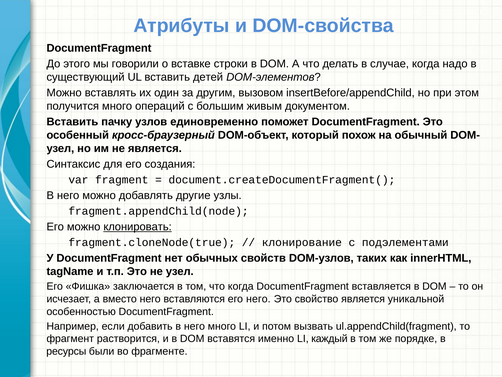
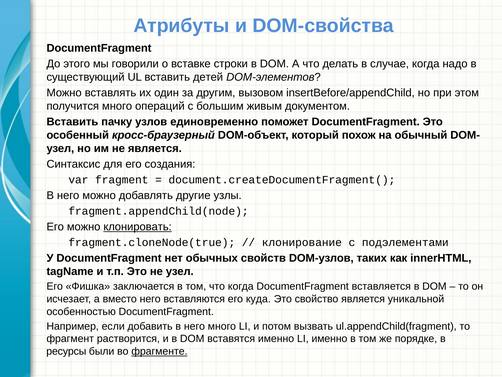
его него: него -> куда (258, 299)
LI каждый: каждый -> именно (329, 338)
фрагменте underline: none -> present (159, 351)
